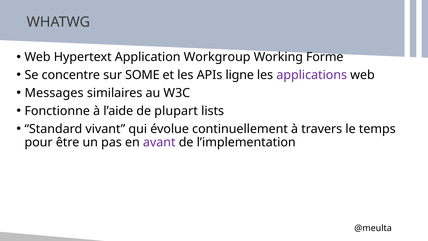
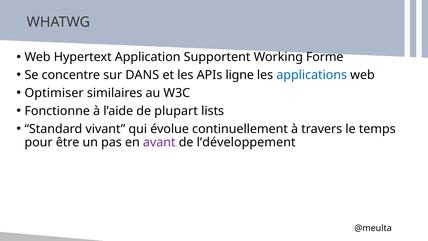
Workgroup: Workgroup -> Supportent (217, 57)
SOME: SOME -> DANS (142, 75)
applications colour: purple -> blue (312, 75)
Messages: Messages -> Optimiser (54, 93)
l’implementation: l’implementation -> l’développement (246, 142)
